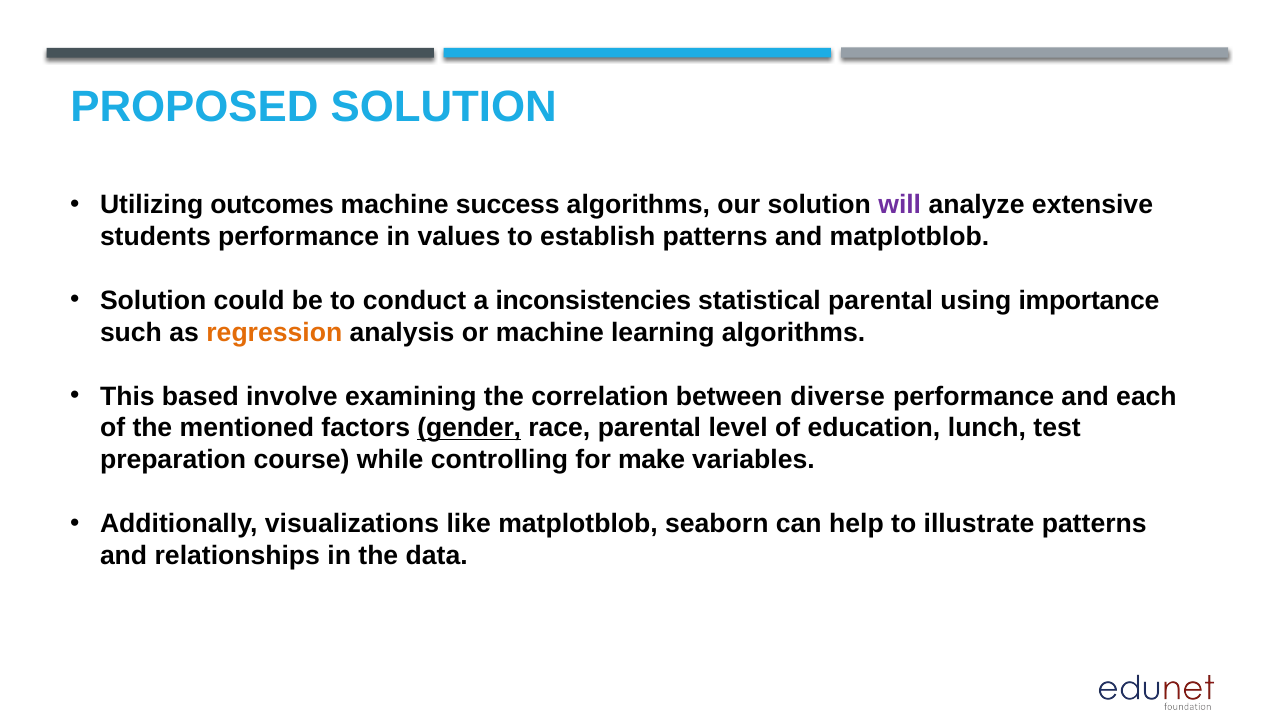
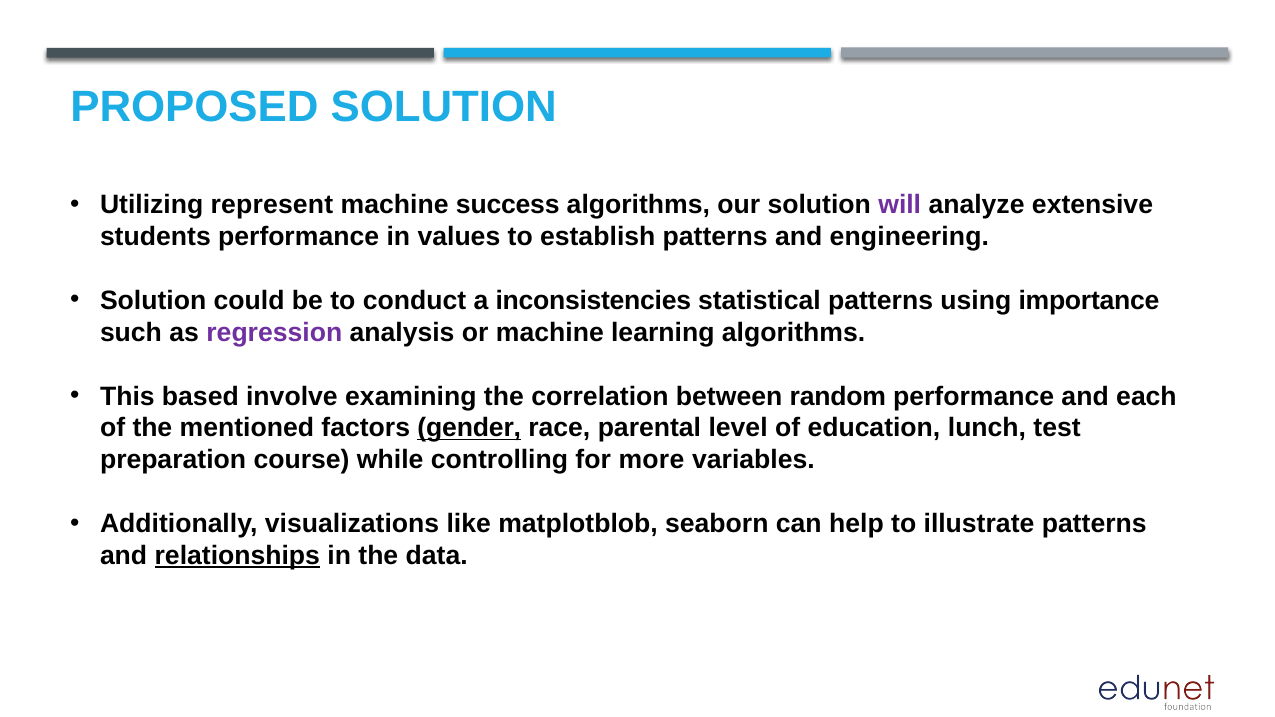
outcomes: outcomes -> represent (272, 205)
and matplotblob: matplotblob -> engineering (909, 237)
statistical parental: parental -> patterns (881, 301)
regression colour: orange -> purple (274, 333)
diverse: diverse -> random (838, 396)
make: make -> more (651, 460)
relationships underline: none -> present (237, 556)
